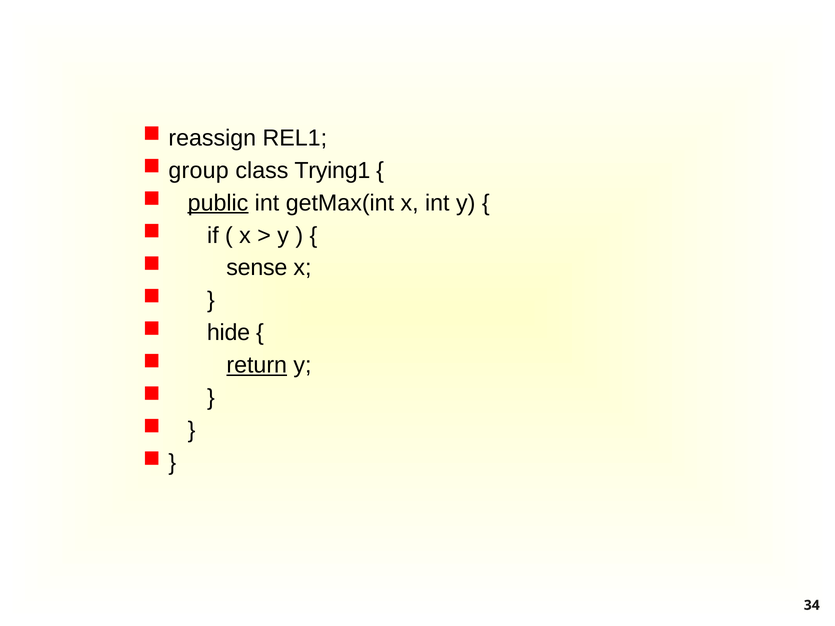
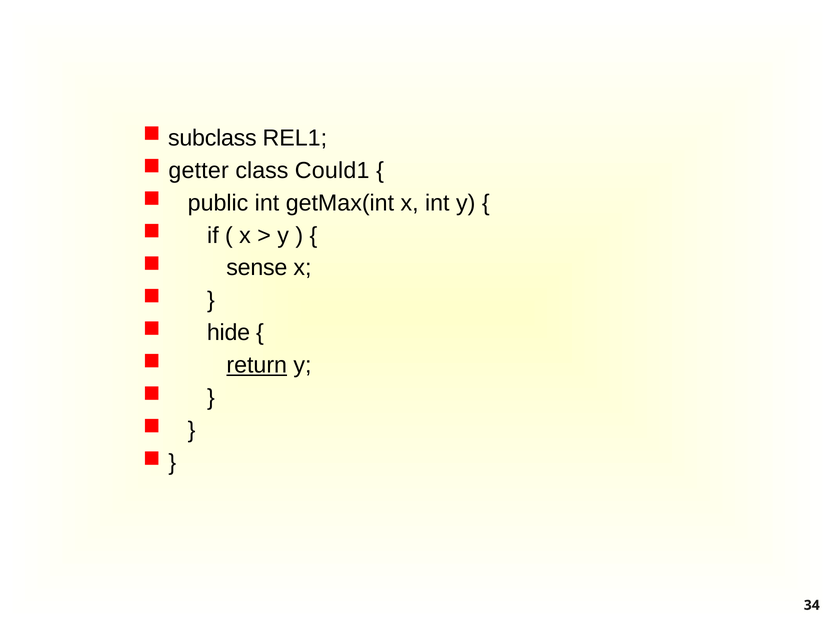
reassign: reassign -> subclass (212, 138)
group: group -> getter (199, 170)
Trying1: Trying1 -> Could1 (332, 170)
public underline: present -> none (218, 203)
